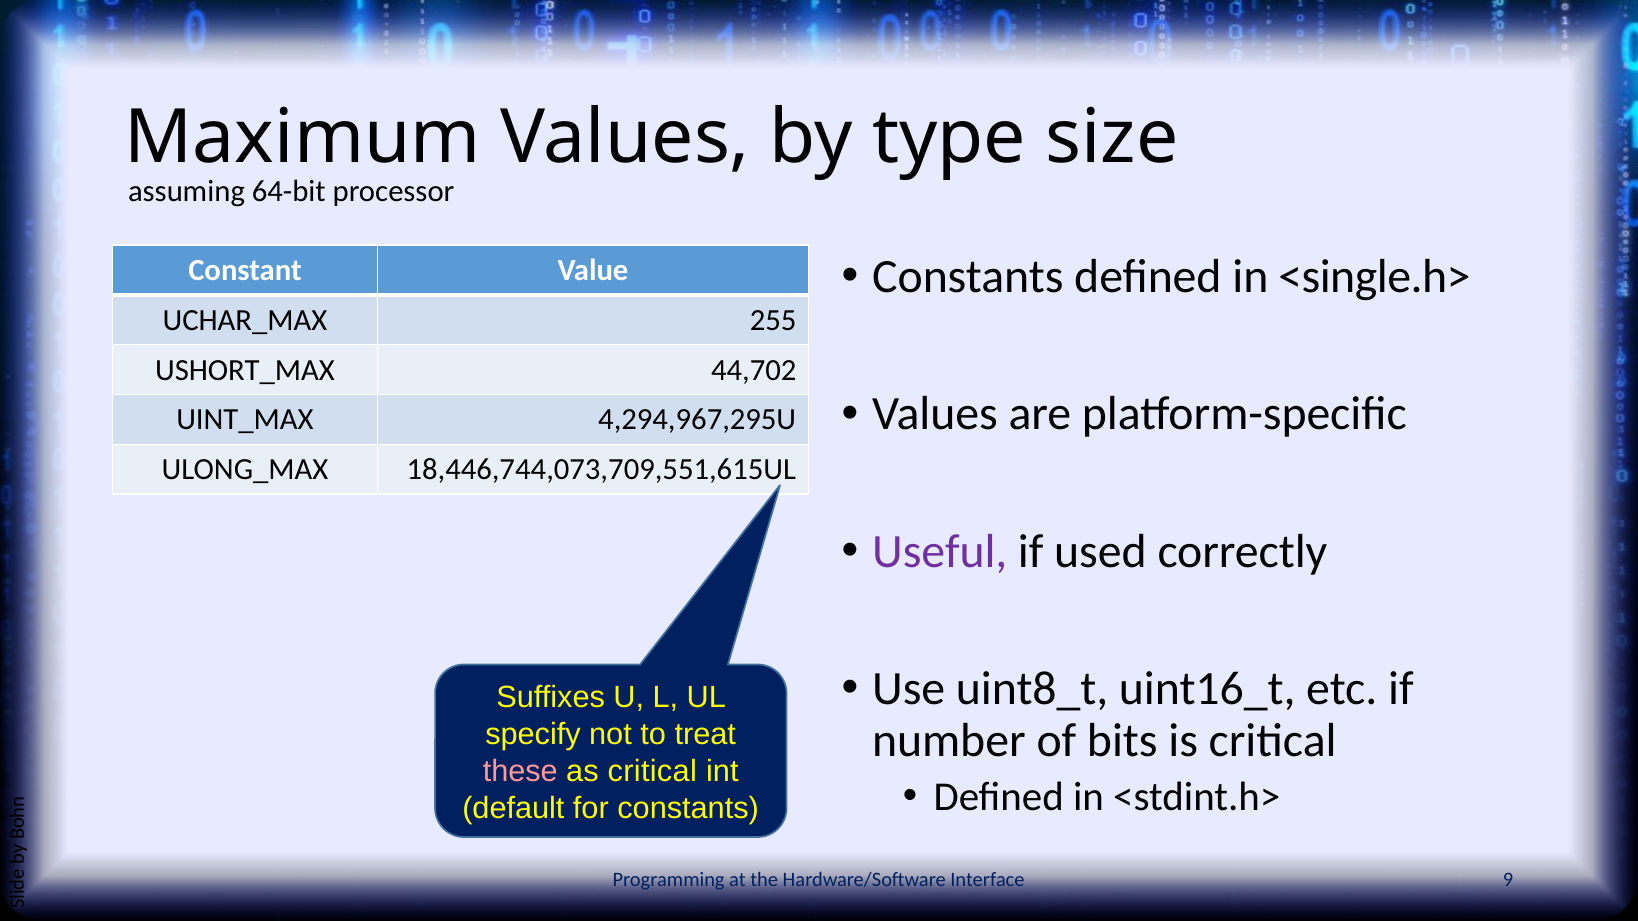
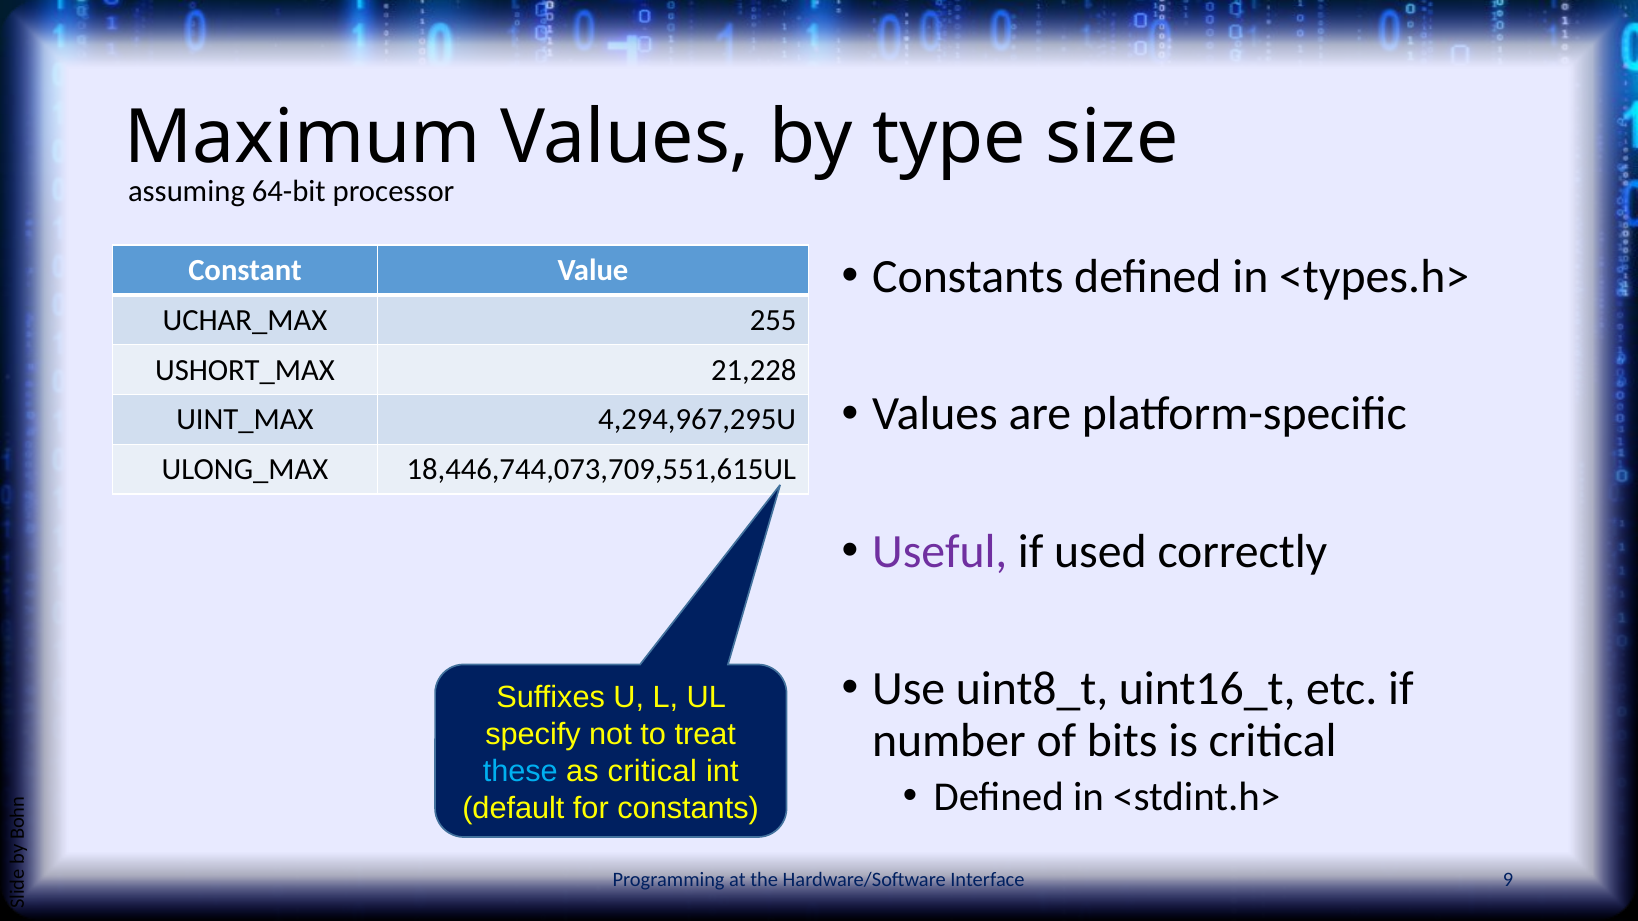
<single.h>: <single.h> -> <types.h> (1374, 277)
44,702: 44,702 -> 21,228 (754, 370)
these colour: pink -> light blue (520, 772)
